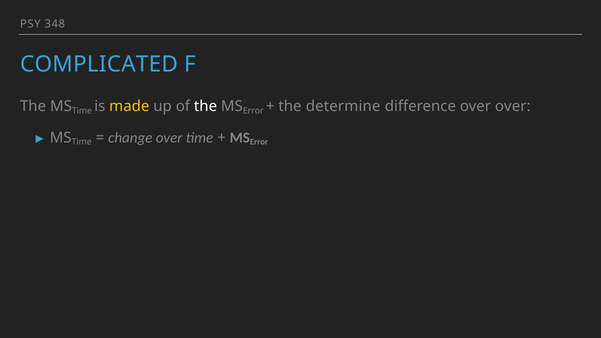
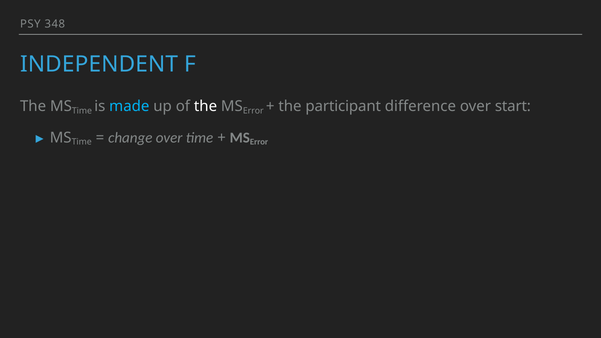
COMPLICATED: COMPLICATED -> INDEPENDENT (99, 64)
made colour: yellow -> light blue (129, 106)
determine: determine -> participant (343, 106)
over over: over -> start (513, 106)
